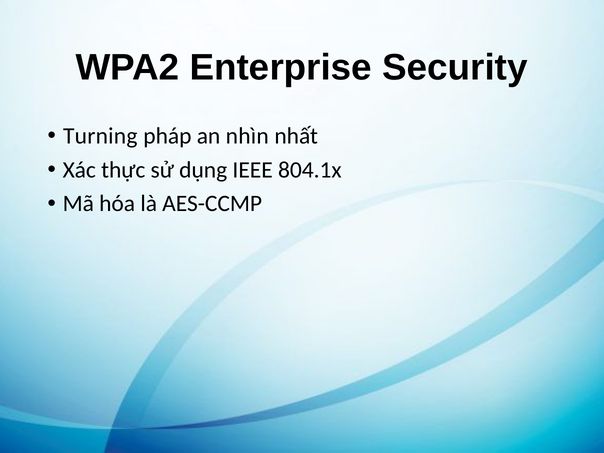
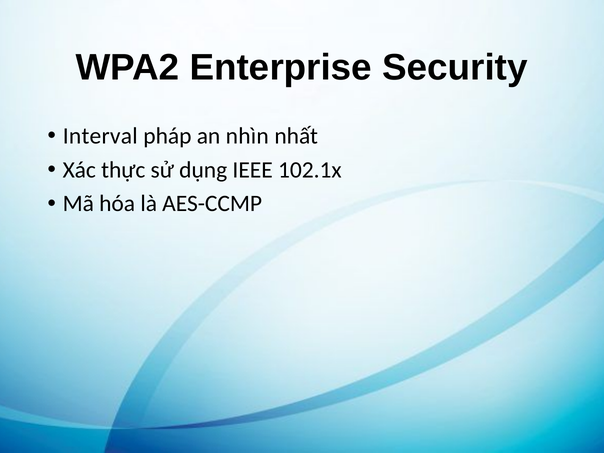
Turning: Turning -> Interval (100, 136)
804.1x: 804.1x -> 102.1x (310, 170)
